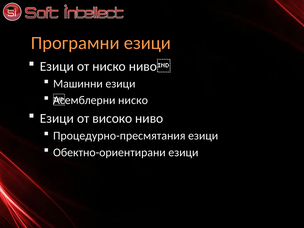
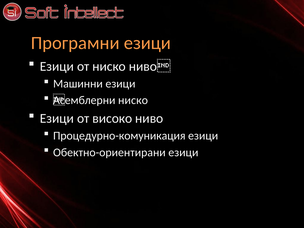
Процедурно-пресмятания: Процедурно-пресмятания -> Процедурно-комуникация (119, 136)
